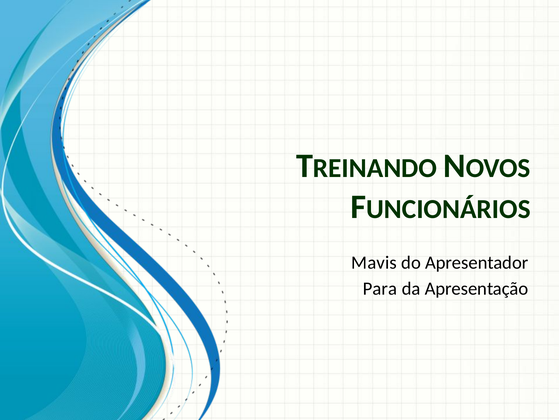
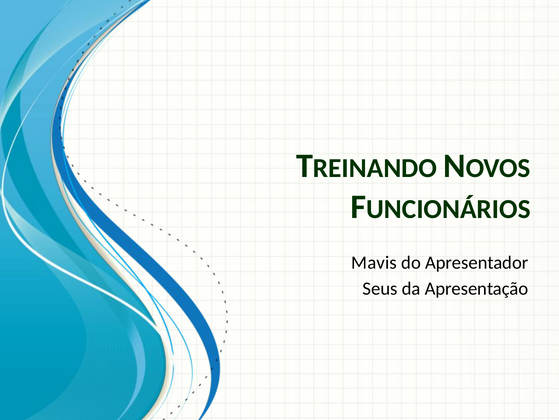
Para: Para -> Seus (380, 288)
